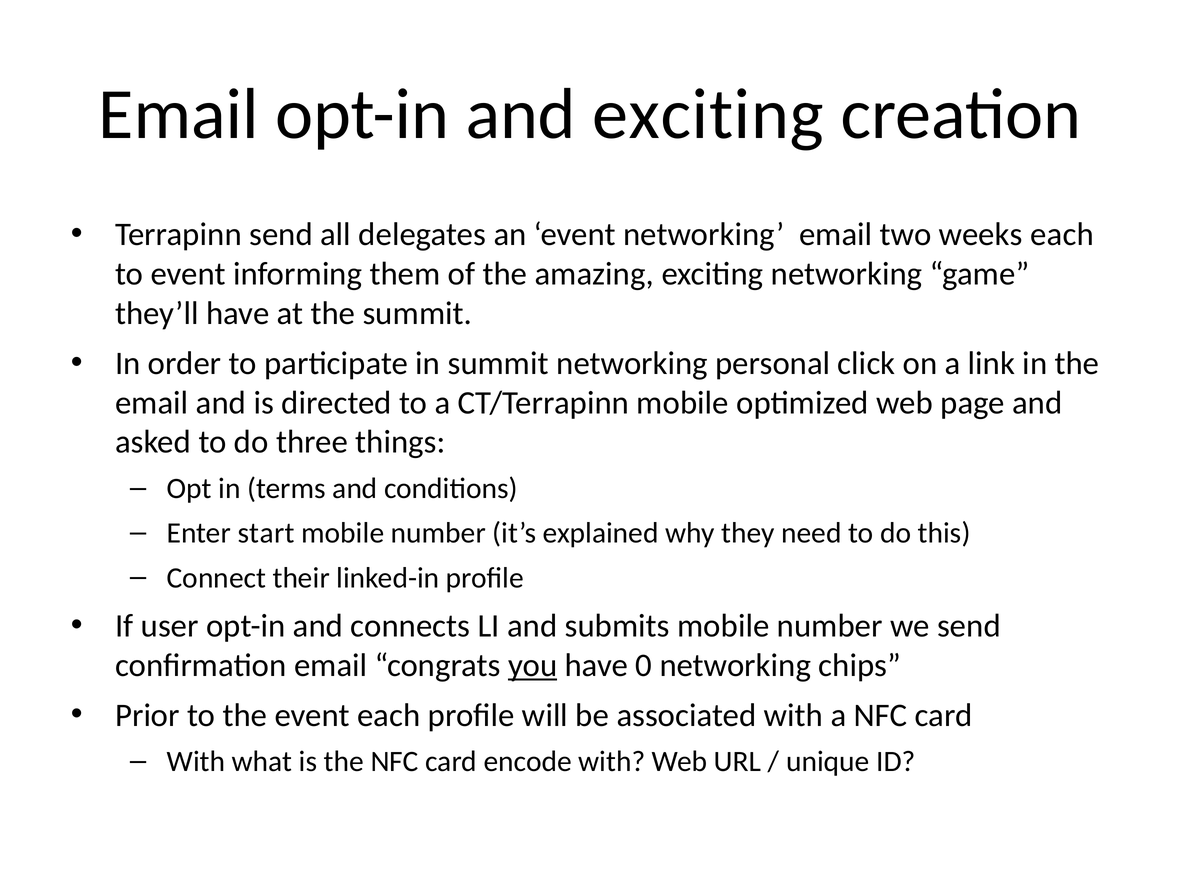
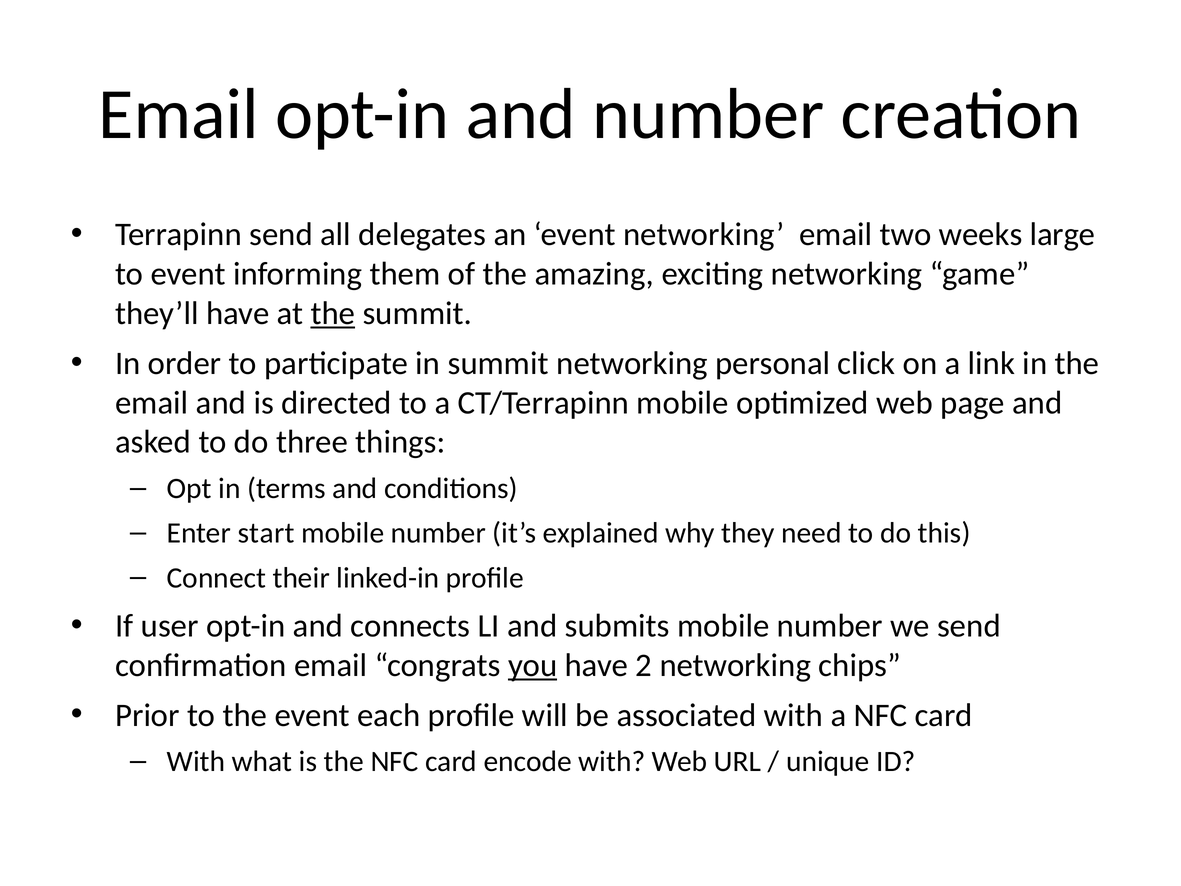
and exciting: exciting -> number (708, 114)
weeks each: each -> large (1062, 235)
the underline: none -> present (333, 313)
0: 0 -> 2 (644, 665)
